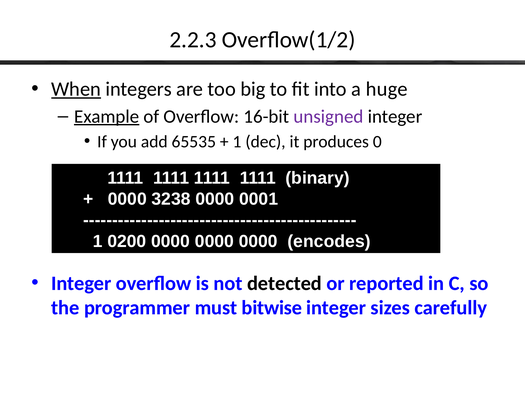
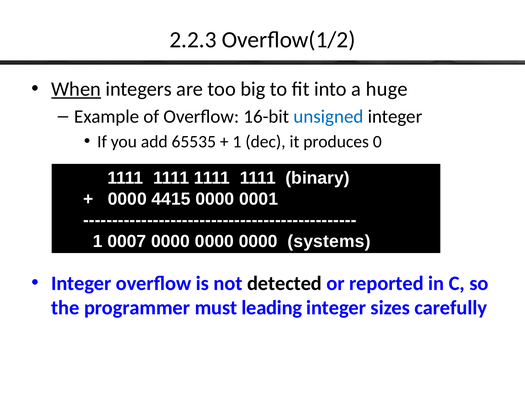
Example underline: present -> none (107, 116)
unsigned colour: purple -> blue (329, 116)
3238: 3238 -> 4415 (171, 199)
0200: 0200 -> 0007 (127, 241)
encodes: encodes -> systems (329, 241)
bitwise: bitwise -> leading (272, 308)
